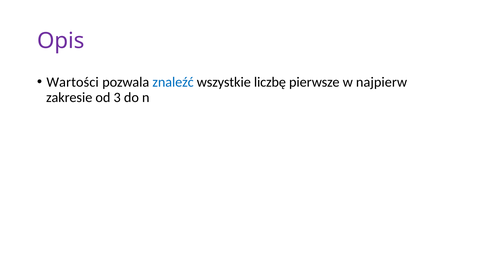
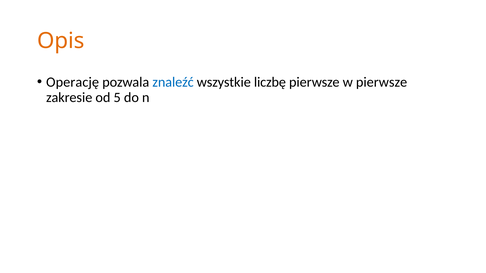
Opis colour: purple -> orange (61, 41)
Wartości: Wartości -> Operację (73, 82)
w najpierw: najpierw -> pierwsze (382, 82)
3: 3 -> 5 (117, 97)
